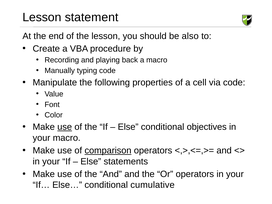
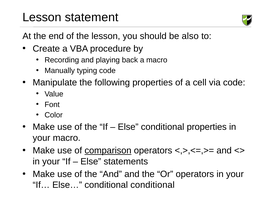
use underline: present -> none (65, 127)
conditional objectives: objectives -> properties (207, 127)
conditional cumulative: cumulative -> conditional (153, 185)
